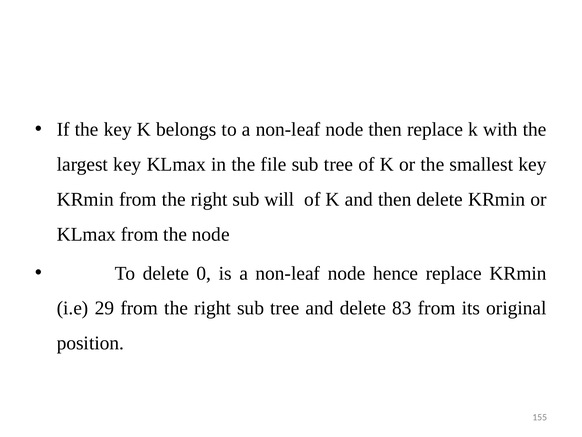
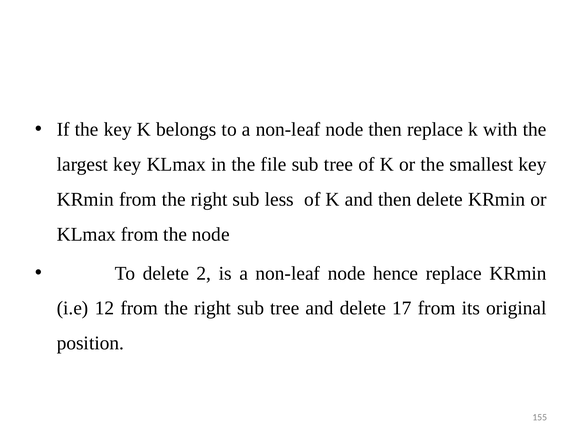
will: will -> less (279, 199)
0: 0 -> 2 (204, 273)
29: 29 -> 12 (104, 308)
83: 83 -> 17 (402, 308)
